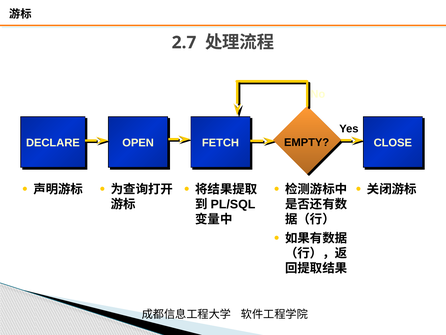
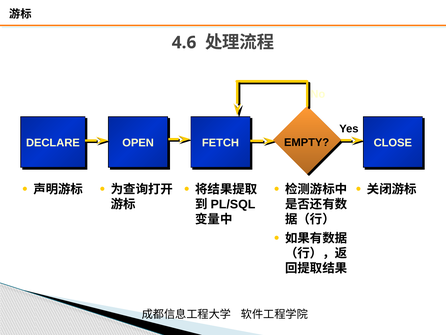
2.7: 2.7 -> 4.6 (184, 42)
